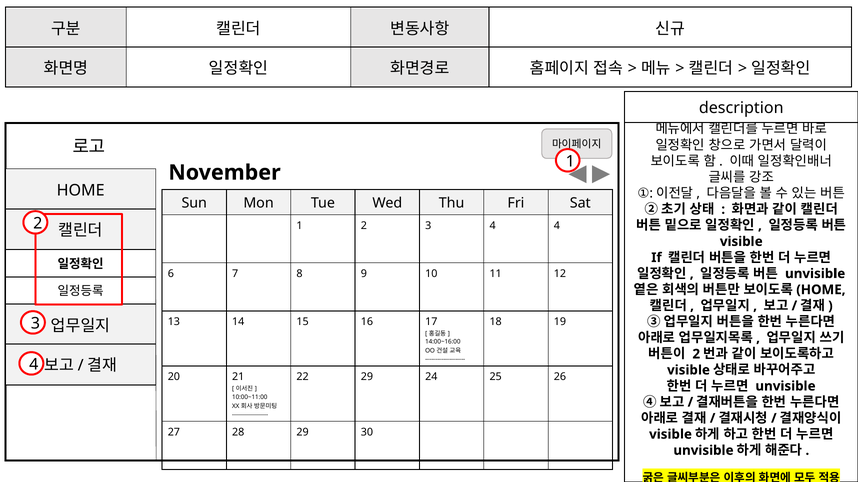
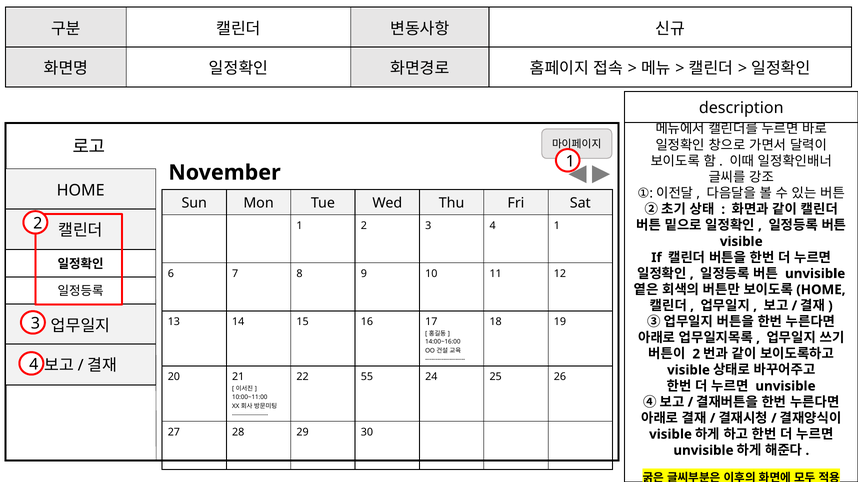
4 4: 4 -> 1 (557, 226)
22 29: 29 -> 55 (367, 377)
